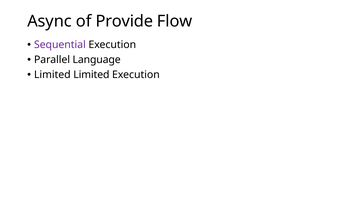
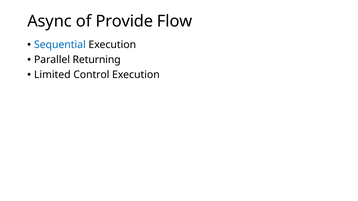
Sequential colour: purple -> blue (60, 45)
Language: Language -> Returning (97, 60)
Limited Limited: Limited -> Control (91, 75)
